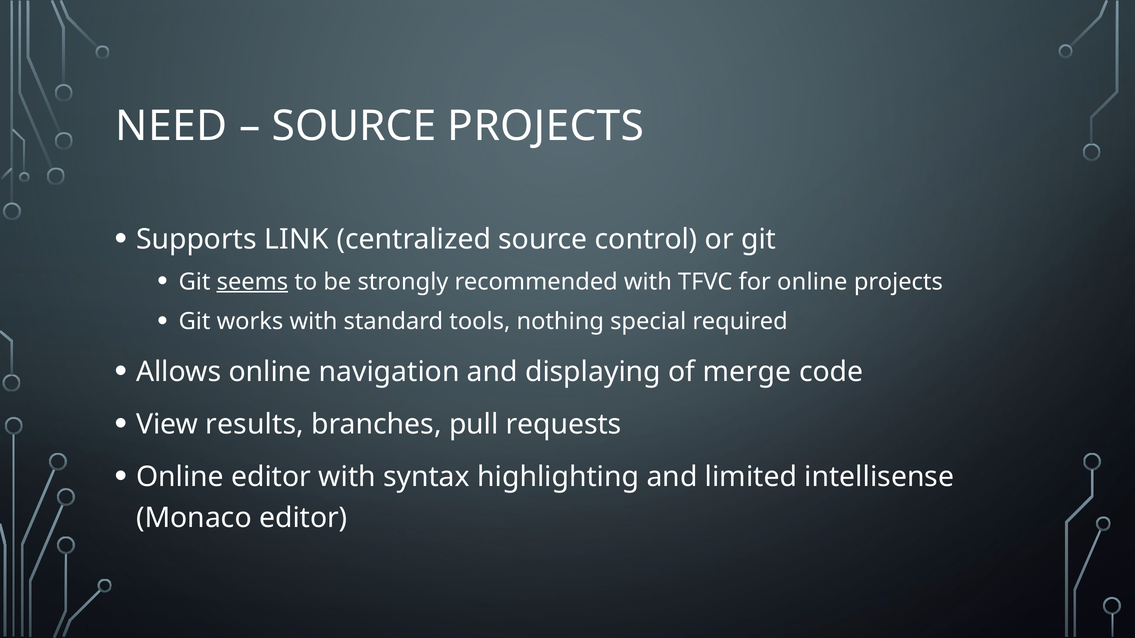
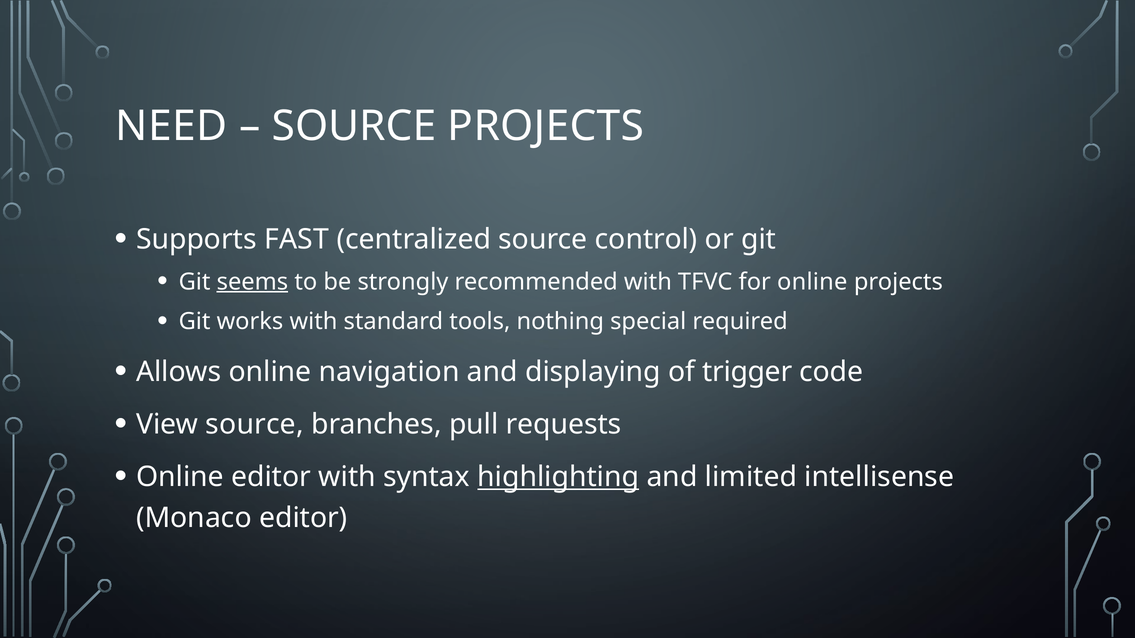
LINK: LINK -> FAST (297, 240)
merge: merge -> trigger (747, 372)
View results: results -> source (255, 425)
highlighting underline: none -> present (558, 477)
